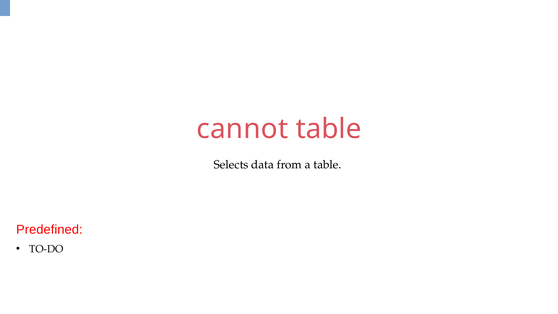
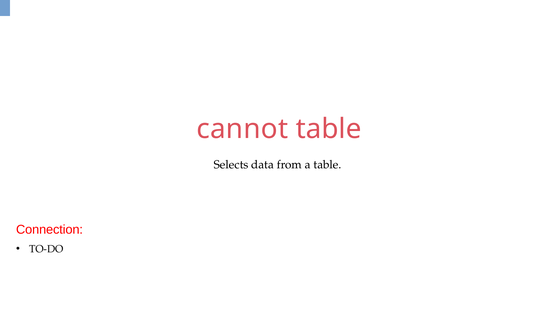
Predefined: Predefined -> Connection (49, 229)
